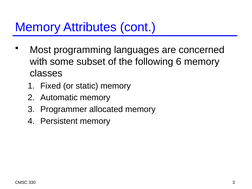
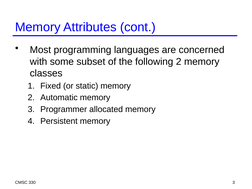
following 6: 6 -> 2 (179, 62)
